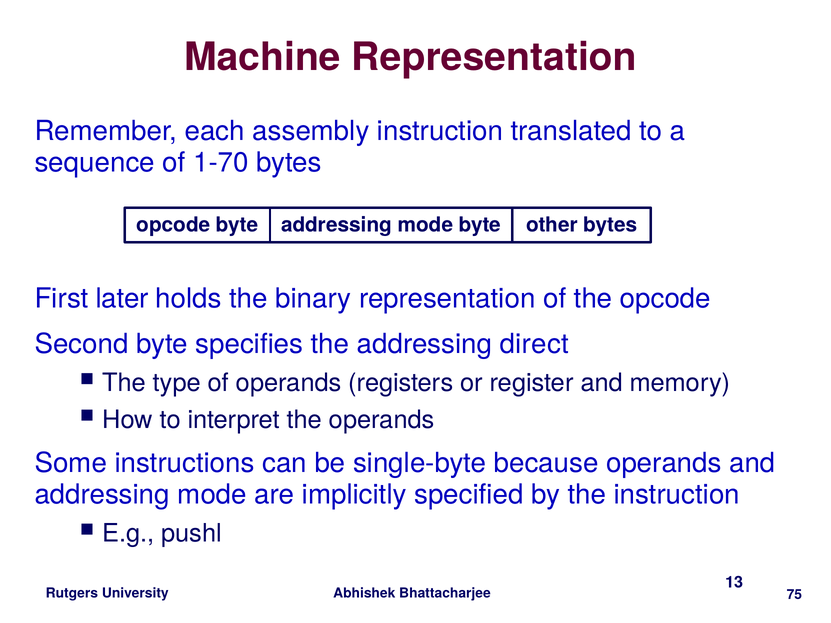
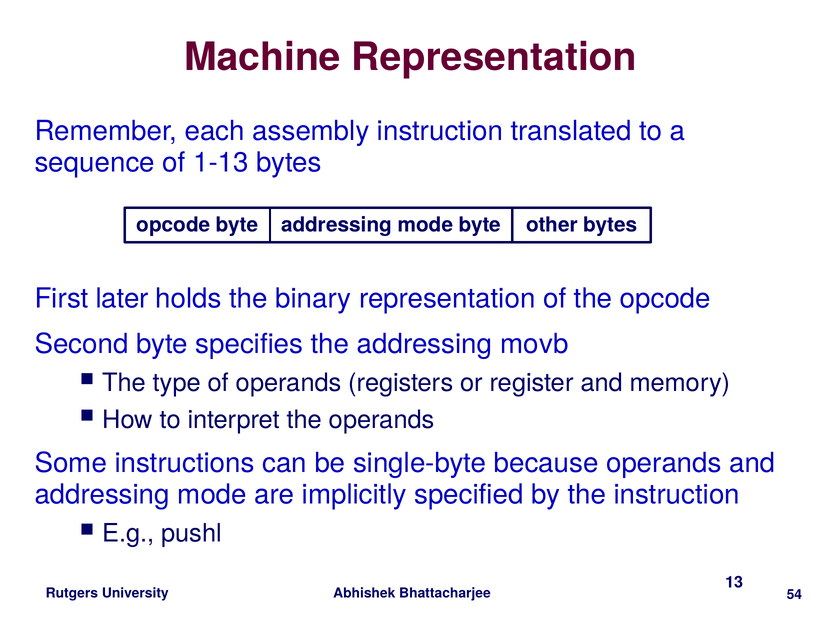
1-70: 1-70 -> 1-13 (221, 163)
direct: direct -> movb (534, 344)
75: 75 -> 54 (794, 595)
